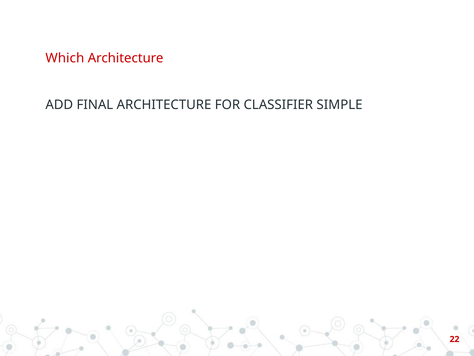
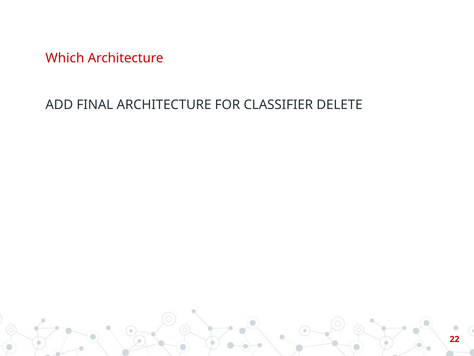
SIMPLE: SIMPLE -> DELETE (340, 105)
